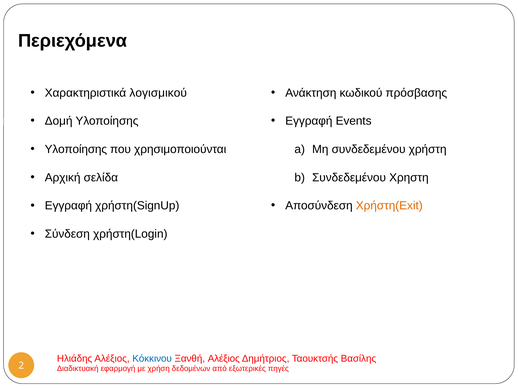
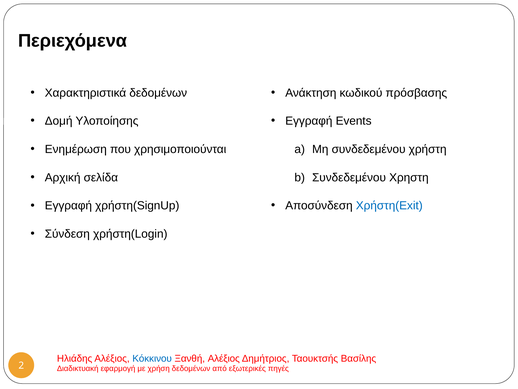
Χαρακτηριστικά λογισμικού: λογισμικού -> δεδομένων (158, 93)
Υλοποίησης: Υλοποίησης -> Ενημέρωση (76, 149)
Χρήστη(Exit colour: orange -> blue (389, 205)
